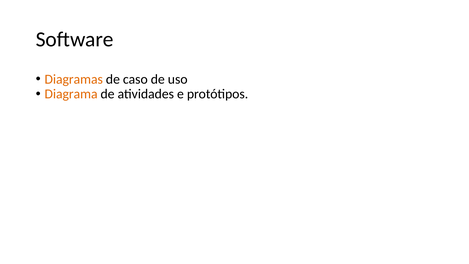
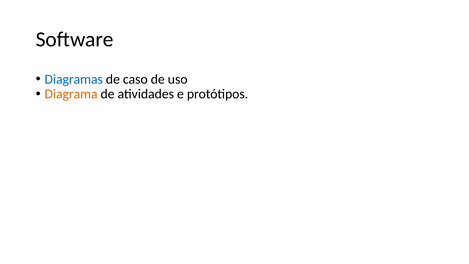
Diagramas colour: orange -> blue (74, 79)
